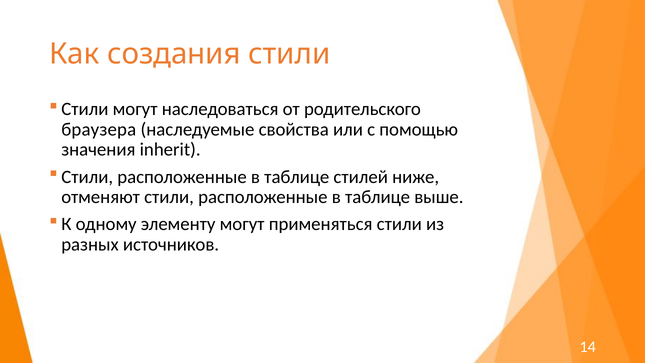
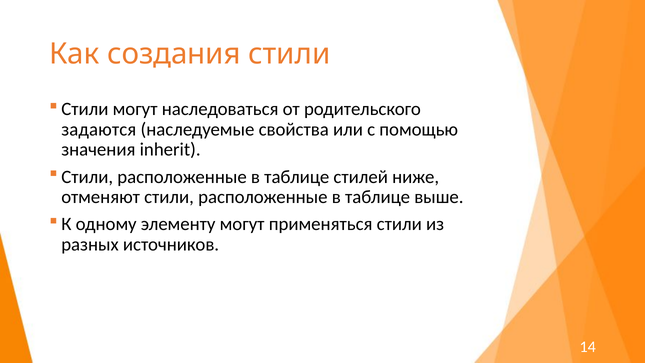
браузера: браузера -> задаются (99, 129)
